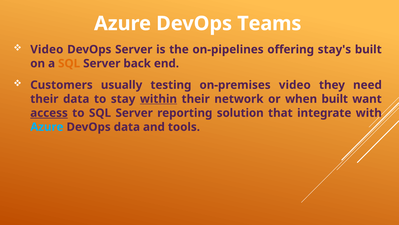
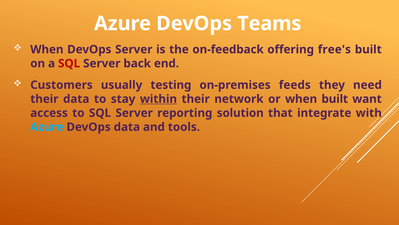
Video: Video -> When (47, 49)
on-pipelines: on-pipelines -> on-feedback (228, 49)
stay's: stay's -> free's (334, 49)
SQL colour: orange -> red (69, 63)
on-premises video: video -> feeds (295, 85)
access underline: present -> none (49, 113)
